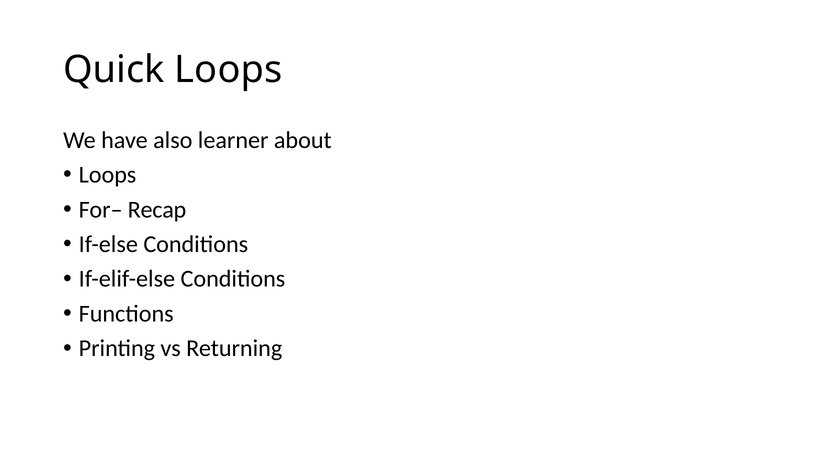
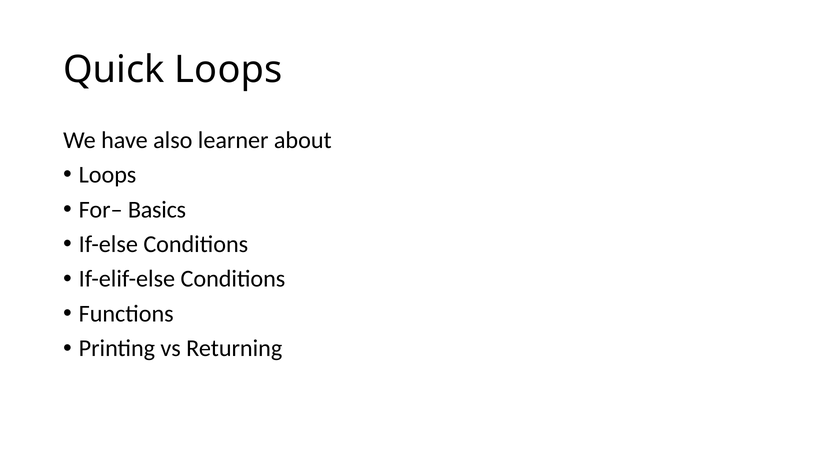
Recap: Recap -> Basics (157, 210)
